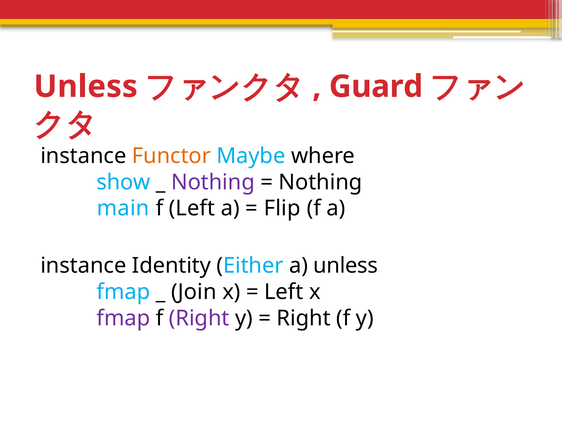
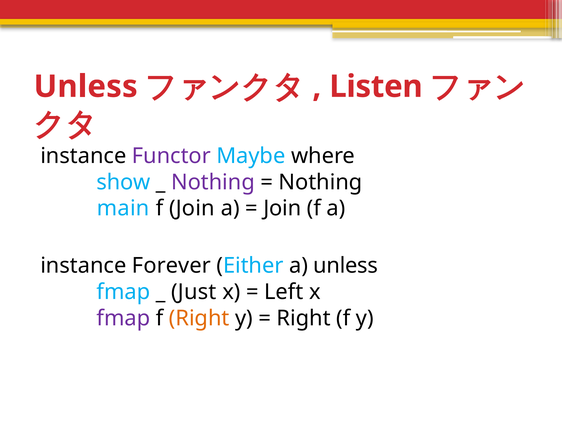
Guard: Guard -> Listen (376, 86)
Functor colour: orange -> purple (171, 156)
f Left: Left -> Join (192, 208)
Flip: Flip -> Join (282, 208)
Identity: Identity -> Forever (171, 265)
Join: Join -> Just (194, 292)
Right colour: purple -> orange (199, 318)
